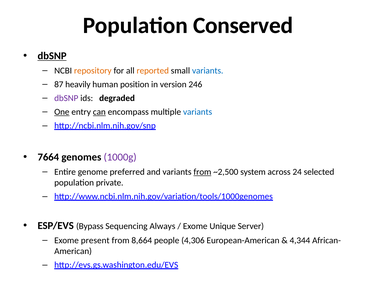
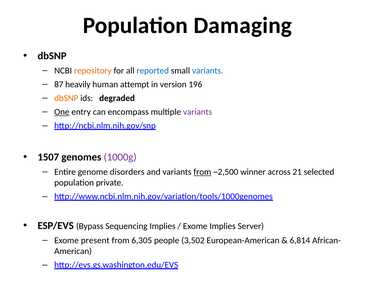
Conserved: Conserved -> Damaging (243, 25)
dbSNP underline: present -> none (52, 56)
reported colour: orange -> blue (153, 70)
position: position -> attempt (135, 84)
246: 246 -> 196 (195, 84)
dbSNP colour: purple -> orange (66, 98)
can underline: present -> none (99, 112)
variants colour: blue -> purple (198, 112)
7664: 7664 -> 1507 (48, 157)
preferred: preferred -> disorders (127, 172)
system: system -> winner (253, 172)
24: 24 -> 21 (297, 172)
Sequencing Always: Always -> Implies (163, 226)
Exome Unique: Unique -> Implies (223, 226)
8,664: 8,664 -> 6,305 (142, 240)
4,306: 4,306 -> 3,502 (193, 240)
4,344: 4,344 -> 6,814 (300, 240)
